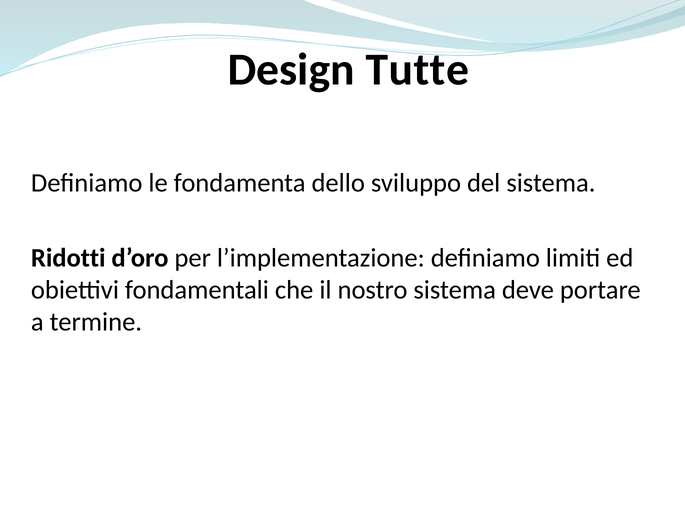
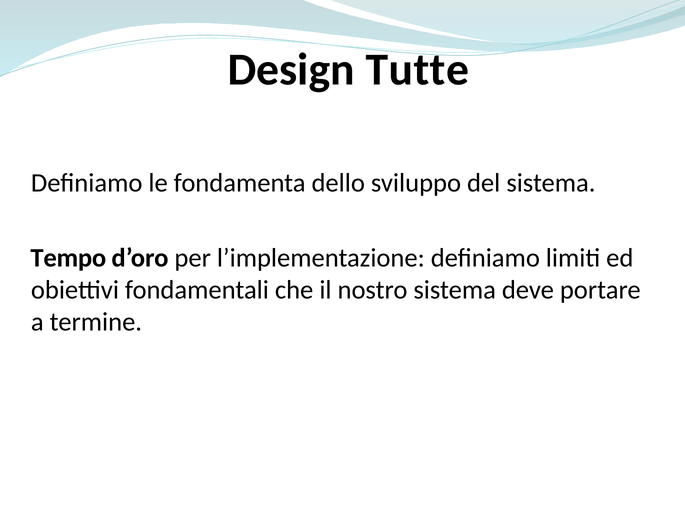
Ridotti: Ridotti -> Tempo (68, 258)
